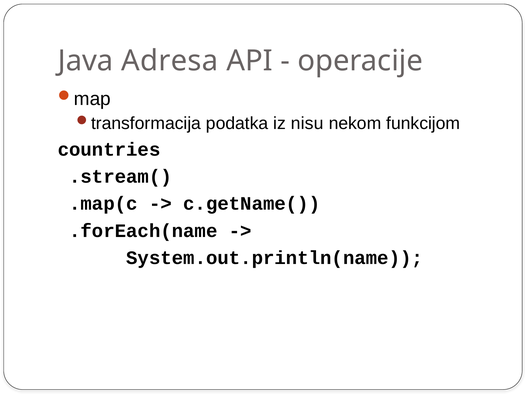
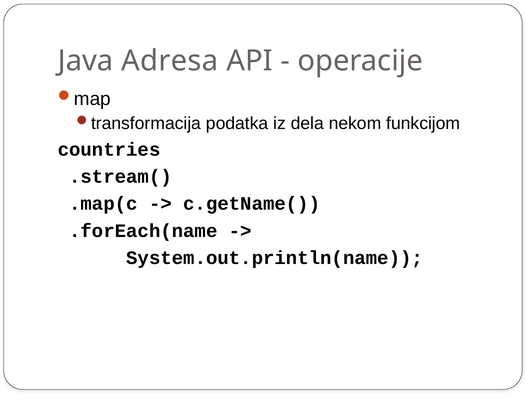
nisu: nisu -> dela (307, 123)
